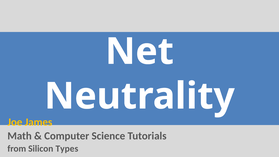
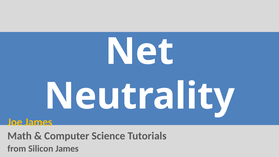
Silicon Types: Types -> James (67, 149)
